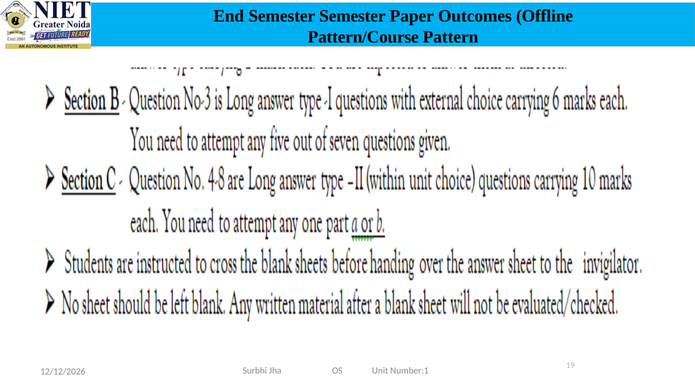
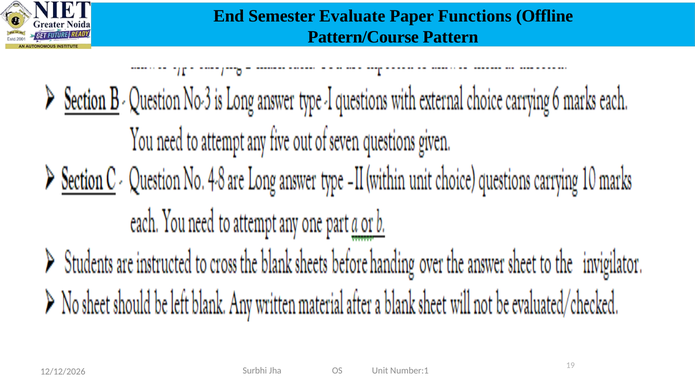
Semester Semester: Semester -> Evaluate (352, 16)
Outcomes: Outcomes -> Functions (475, 16)
